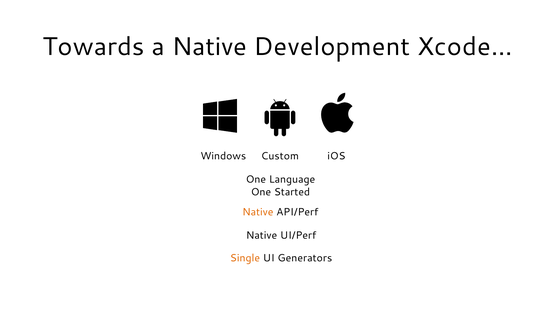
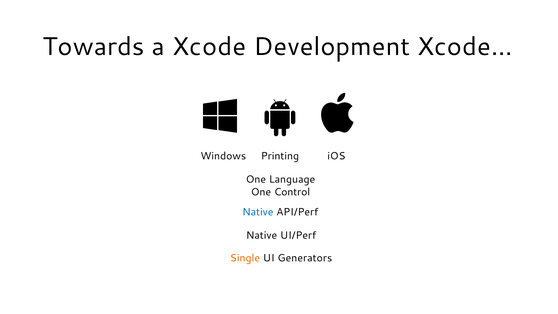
a Native: Native -> Xcode (209, 47)
Custom: Custom -> Printing (280, 156)
Started: Started -> Control (292, 192)
Native colour: orange -> blue (258, 212)
